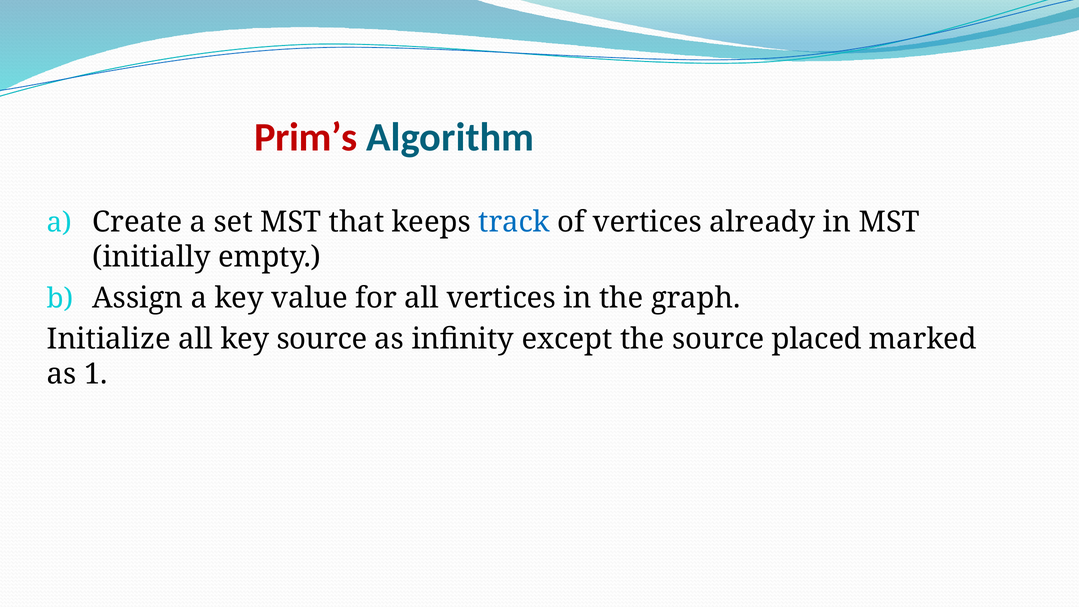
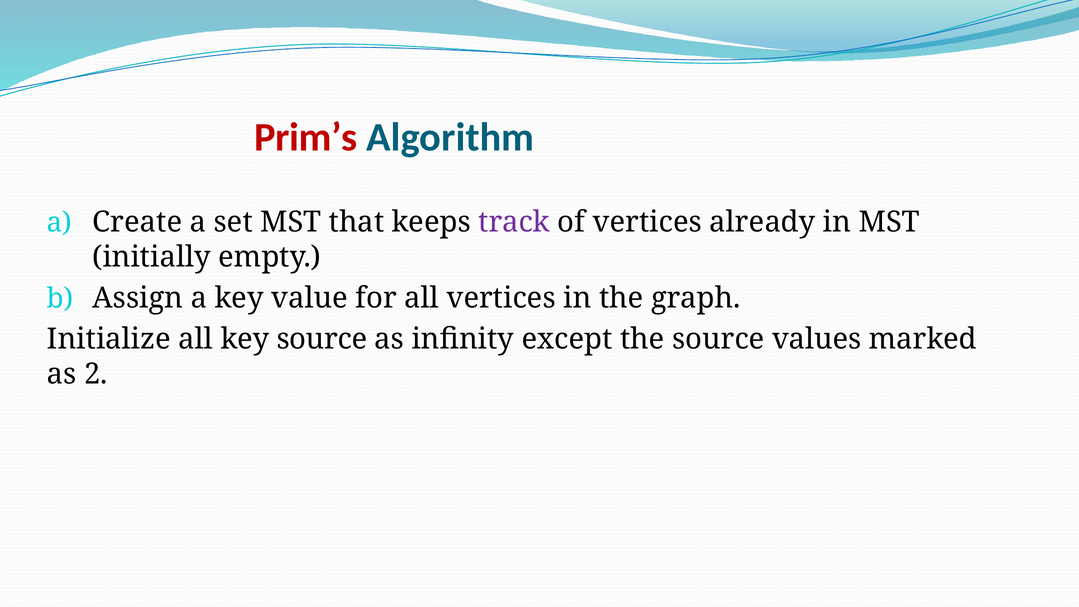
track colour: blue -> purple (514, 222)
placed: placed -> values (817, 339)
1: 1 -> 2 (96, 374)
